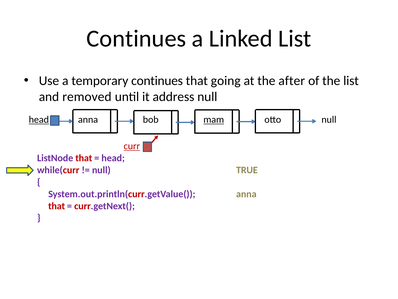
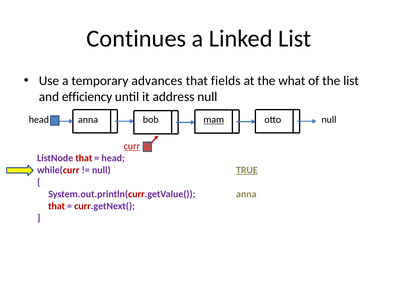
temporary continues: continues -> advances (157, 81)
going: going -> fields (226, 81)
after: after -> what (292, 81)
removed: removed -> efficiency (87, 96)
head underline: present -> none (39, 120)
TRUE underline: none -> present (247, 170)
